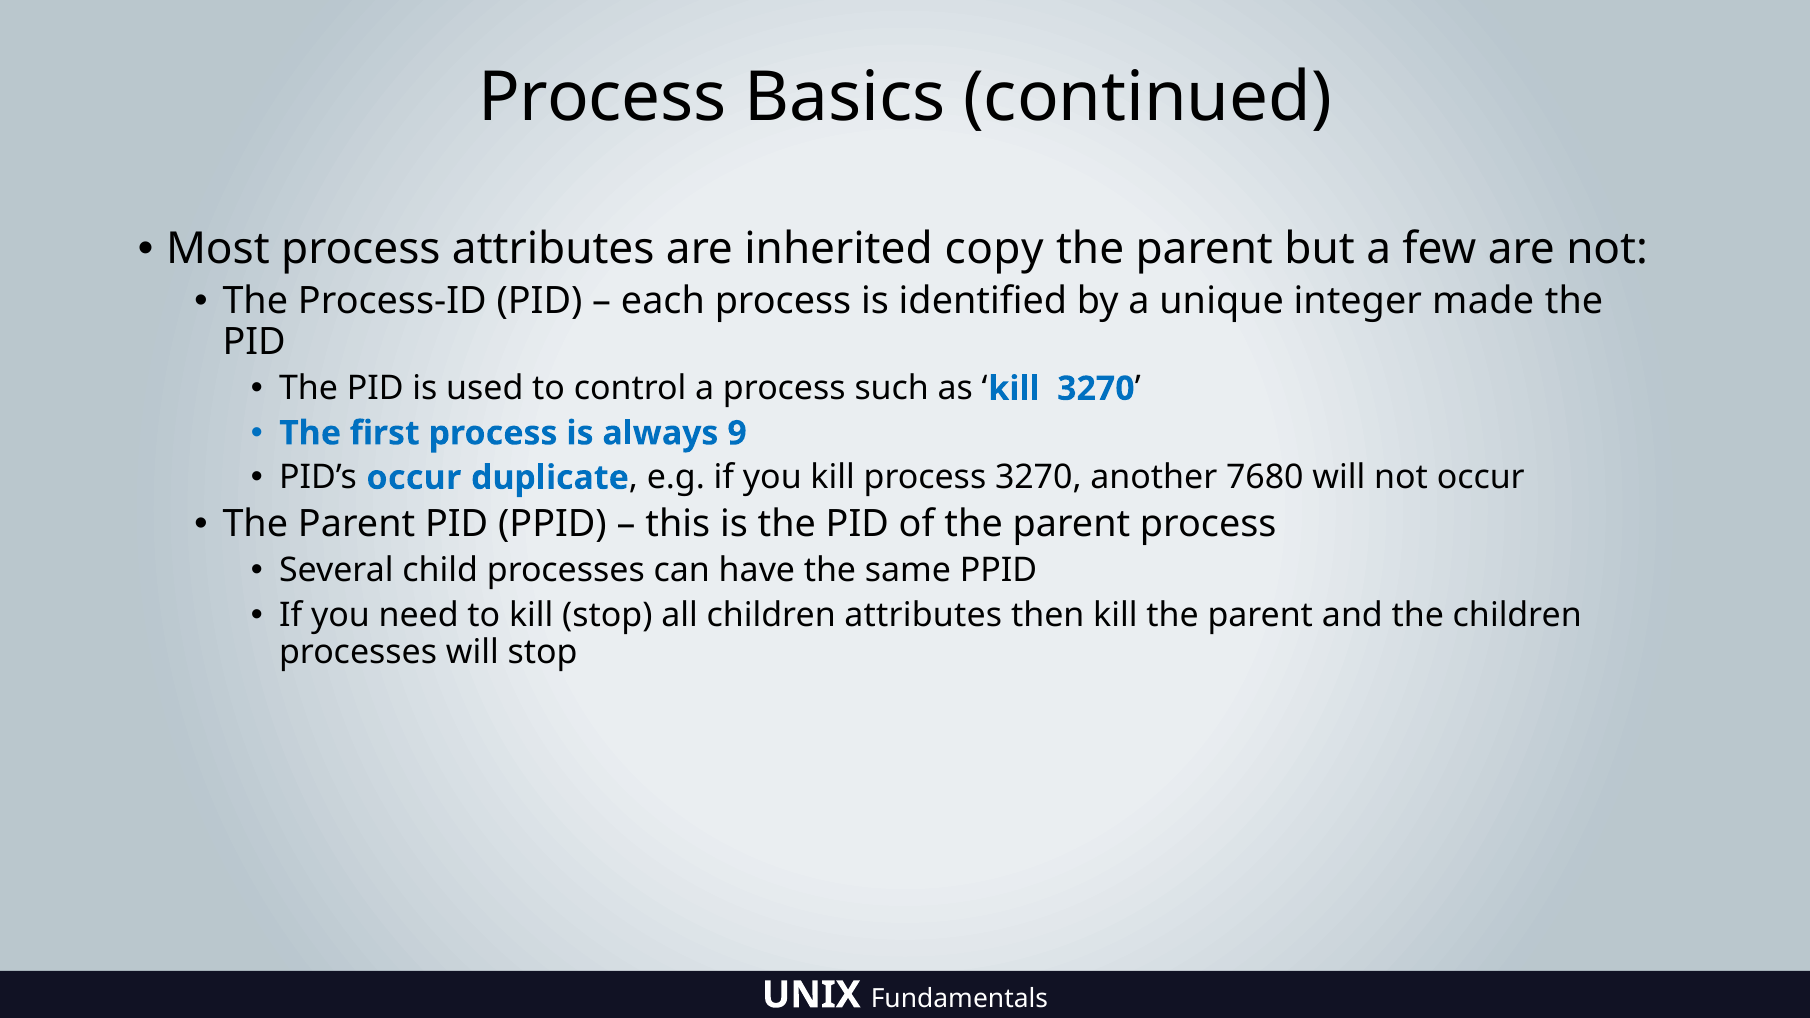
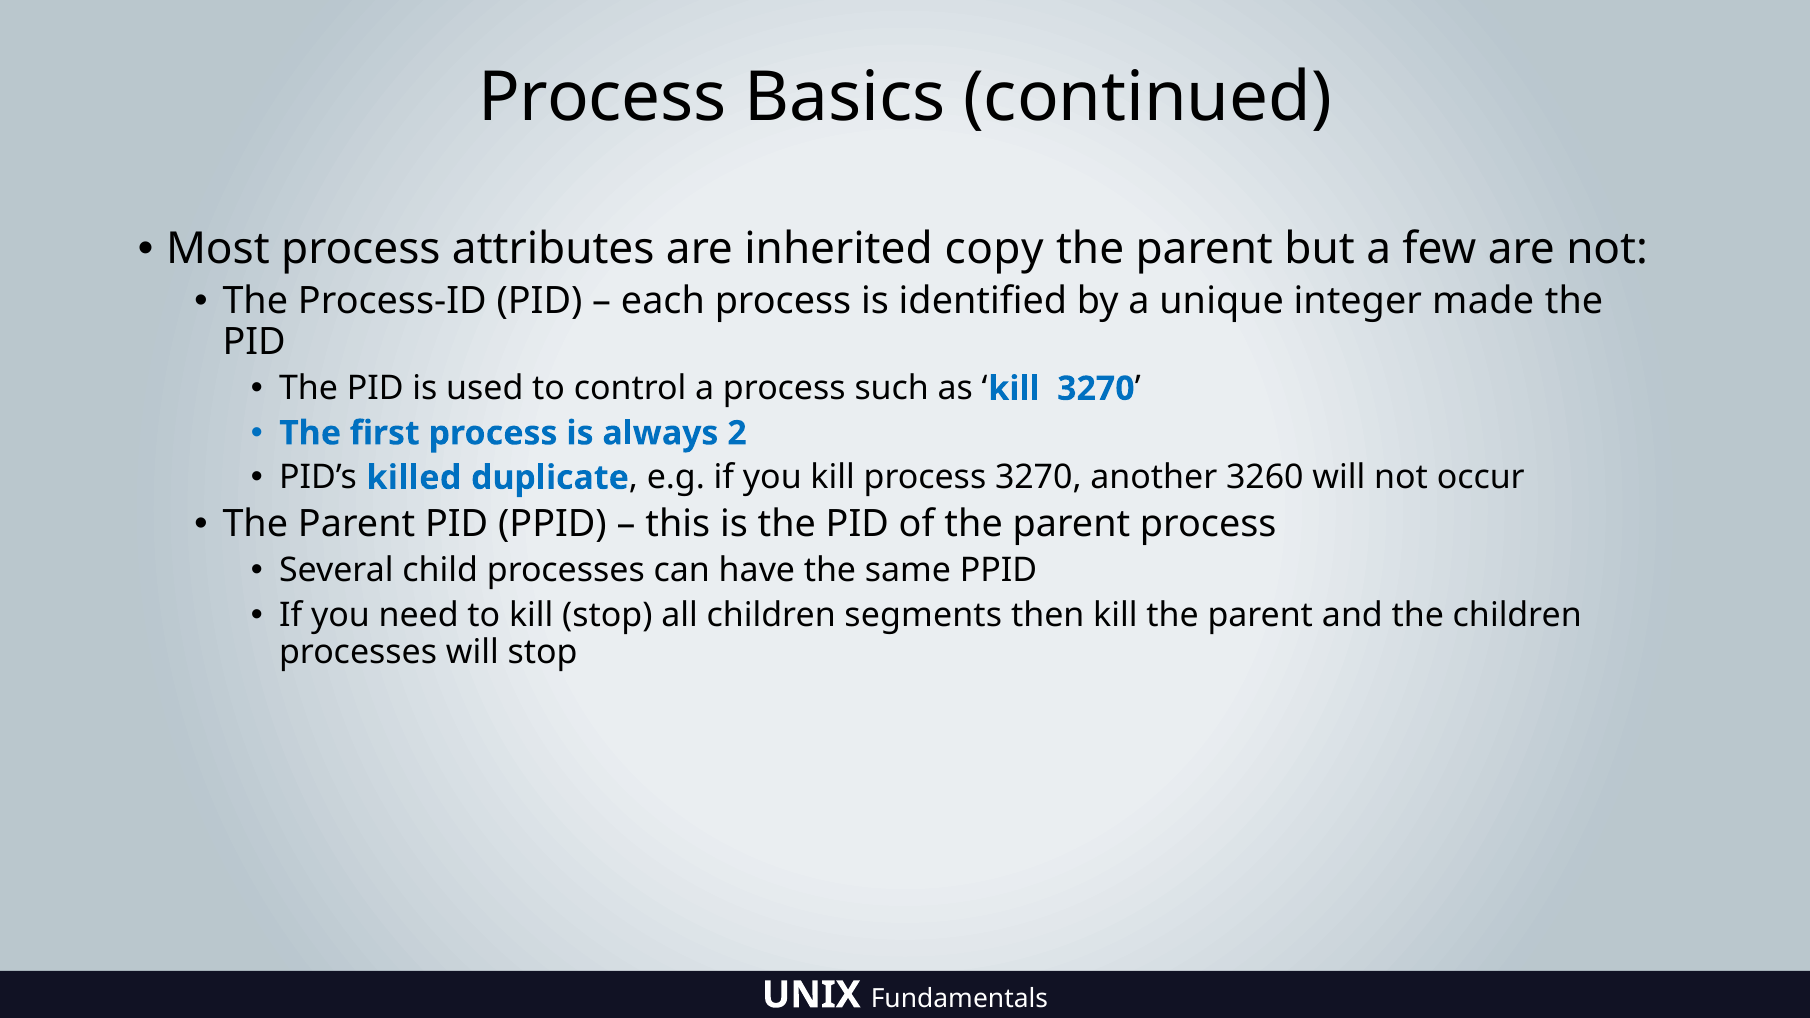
9: 9 -> 2 (737, 433)
PID’s occur: occur -> killed (414, 478)
7680: 7680 -> 3260 (1265, 478)
children attributes: attributes -> segments (923, 615)
